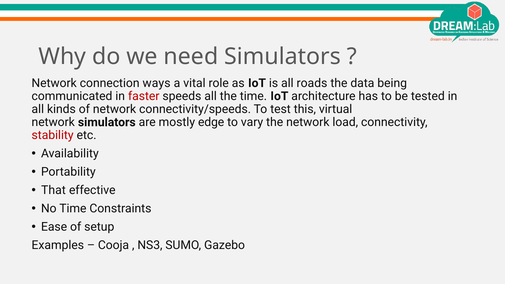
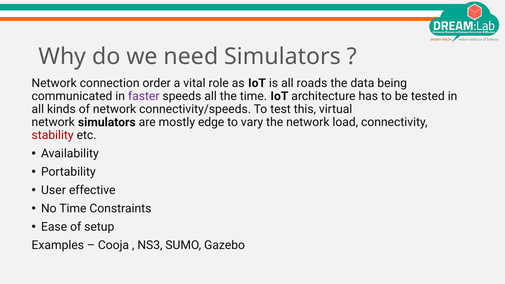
ways: ways -> order (157, 83)
faster colour: red -> purple (144, 96)
That: That -> User (53, 190)
